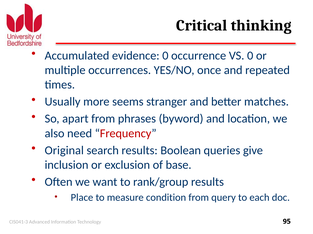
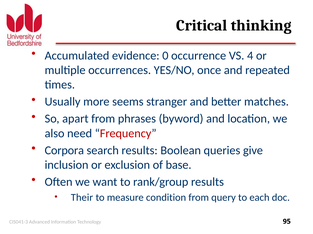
VS 0: 0 -> 4 (250, 56)
Original: Original -> Corpora (64, 151)
Place: Place -> Their (82, 198)
